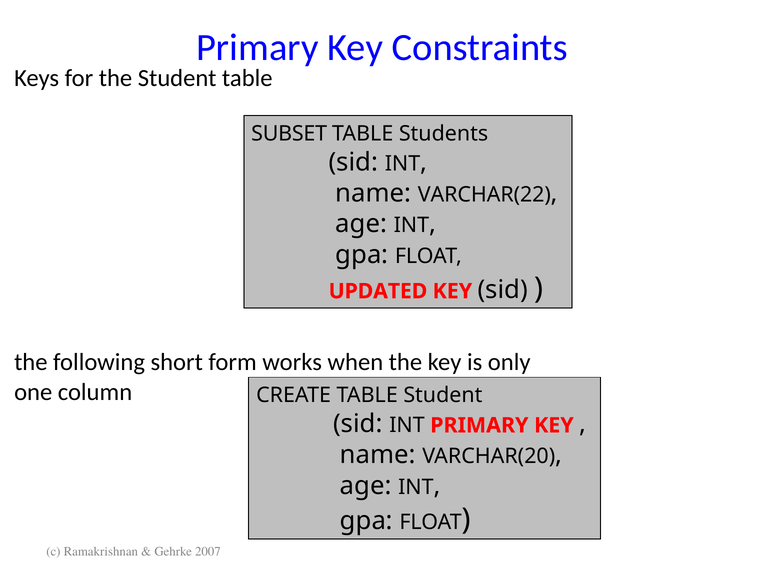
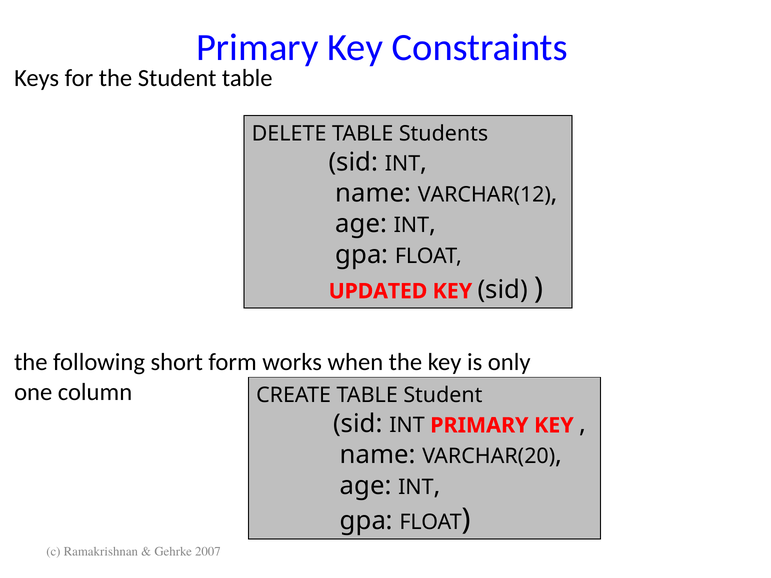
SUBSET: SUBSET -> DELETE (289, 134)
VARCHAR(22: VARCHAR(22 -> VARCHAR(12 (484, 195)
